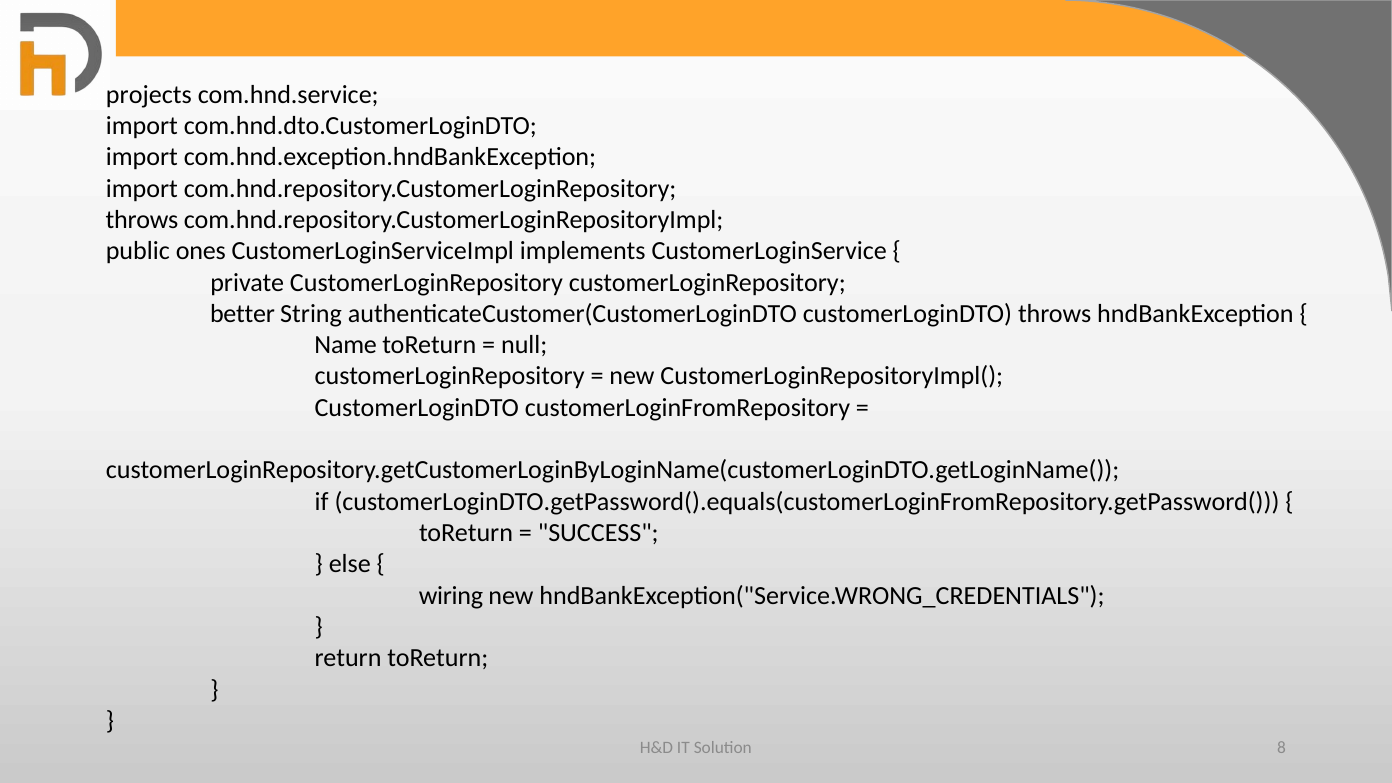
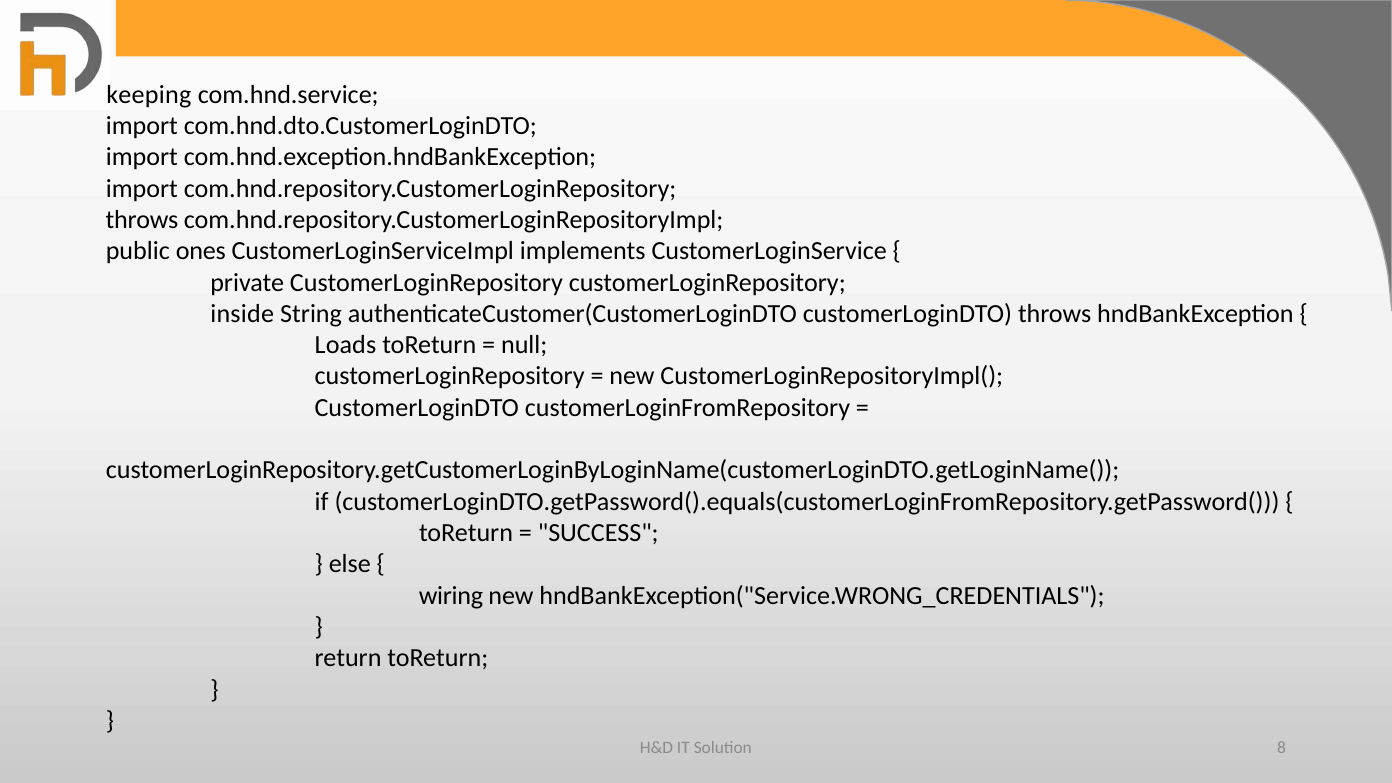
projects: projects -> keeping (149, 94)
better: better -> inside (242, 314)
Name: Name -> Loads (345, 345)
